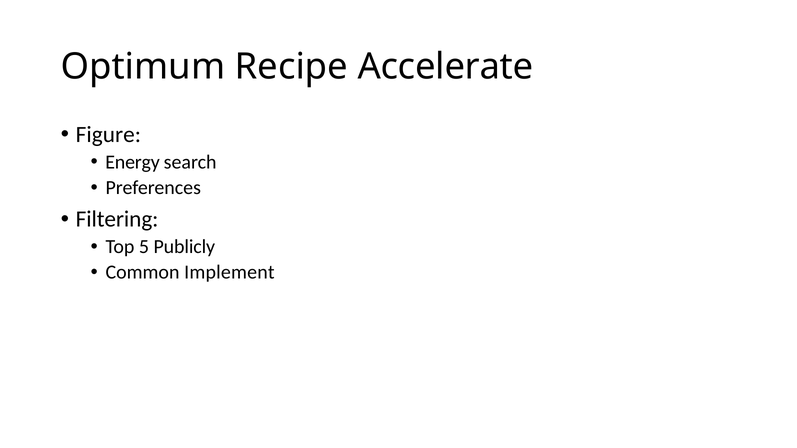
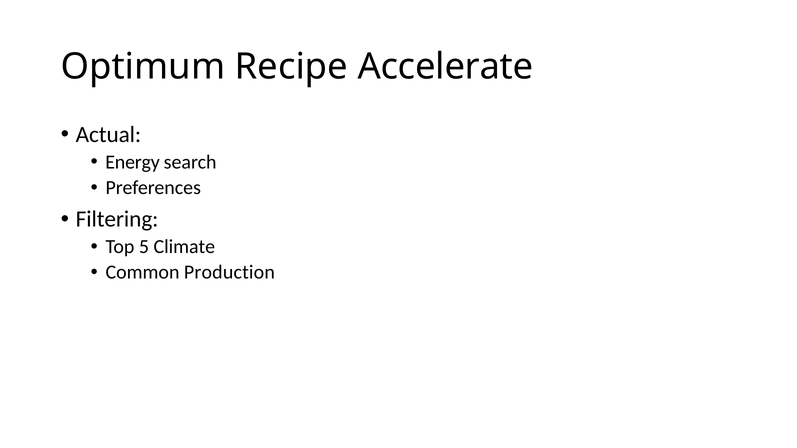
Figure: Figure -> Actual (108, 135)
Publicly: Publicly -> Climate (184, 247)
Implement: Implement -> Production (229, 273)
